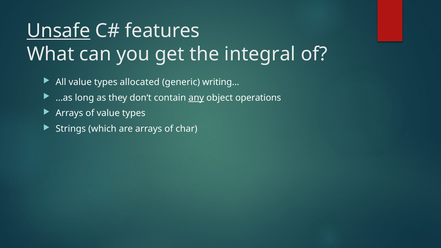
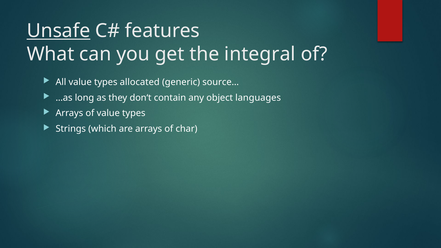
writing…: writing… -> source… (221, 82)
any underline: present -> none (196, 98)
operations: operations -> languages (258, 98)
